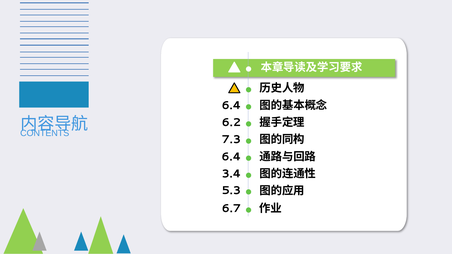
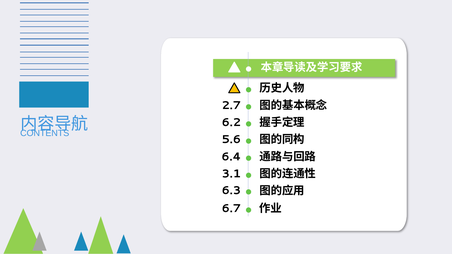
6.4: 6.4 -> 2.7 (231, 105)
7.3: 7.3 -> 5.6 (231, 140)
3.4: 3.4 -> 3.1 (231, 174)
5.3: 5.3 -> 6.3 (231, 190)
